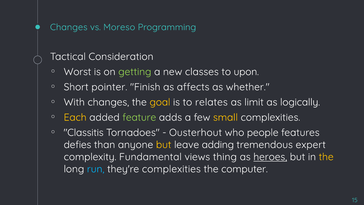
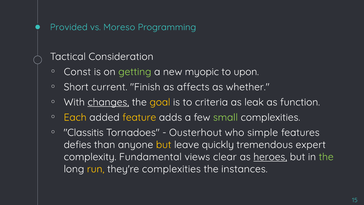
Changes: Changes -> Provided (69, 27)
Worst: Worst -> Const (77, 72)
classes: classes -> myopic (202, 72)
pointer: pointer -> current (109, 87)
changes underline: none -> present (108, 102)
relates: relates -> criteria (211, 102)
limit: limit -> leak (254, 102)
logically: logically -> function (300, 102)
feature colour: light green -> yellow (139, 117)
small colour: yellow -> light green (225, 117)
people: people -> simple (263, 132)
adding: adding -> quickly (218, 145)
thing: thing -> clear (225, 157)
the colour: yellow -> light green (326, 157)
run colour: light blue -> yellow (96, 169)
computer: computer -> instances (244, 169)
